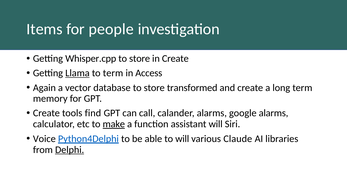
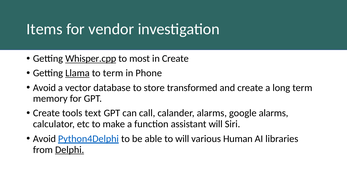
people: people -> vendor (111, 29)
Whisper.cpp underline: none -> present (91, 59)
store: store -> most (140, 59)
Access: Access -> Phone (149, 73)
Again: Again -> Avoid (44, 88)
find: find -> text (93, 113)
make underline: present -> none (114, 124)
Voice: Voice -> Avoid (44, 139)
Claude: Claude -> Human (238, 139)
